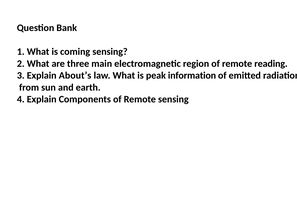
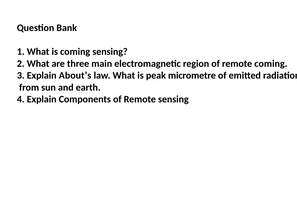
remote reading: reading -> coming (271, 64)
information: information -> micrometre (192, 75)
